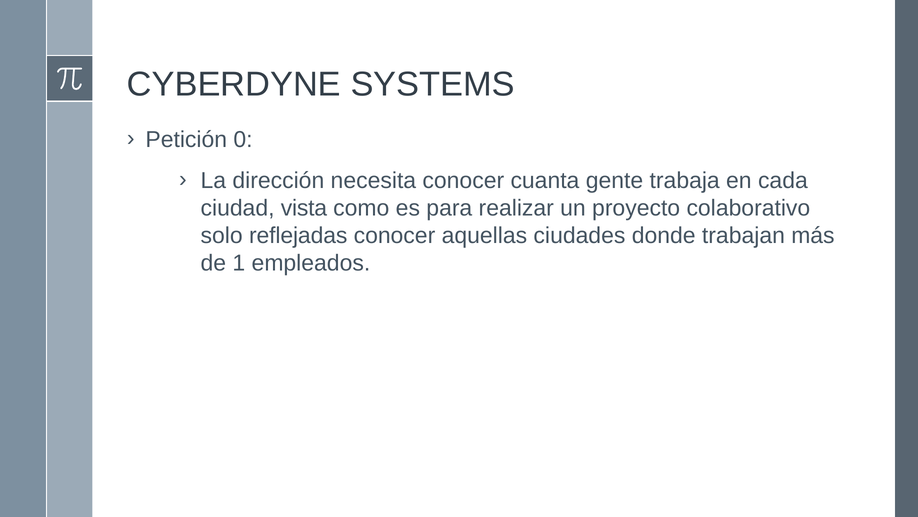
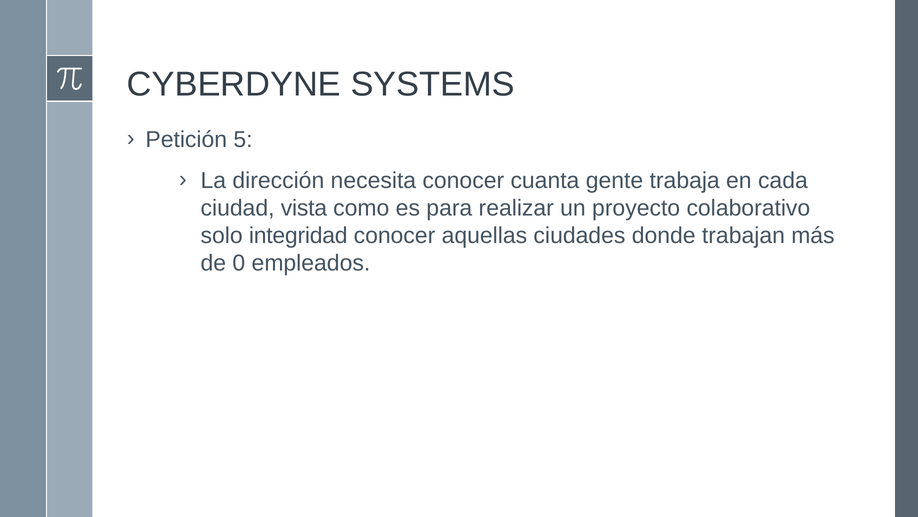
0: 0 -> 5 (243, 139)
reflejadas: reflejadas -> integridad (298, 235)
1: 1 -> 0 (239, 263)
